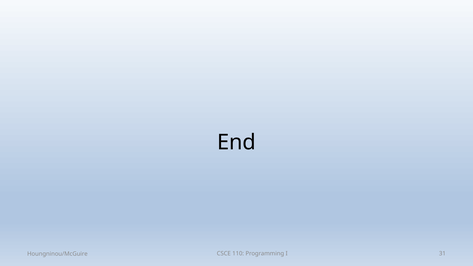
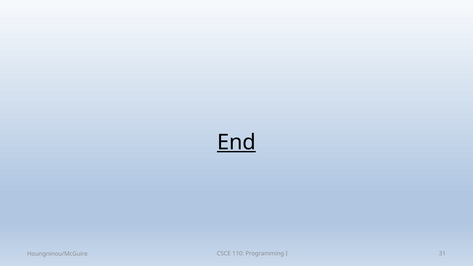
End underline: none -> present (236, 142)
